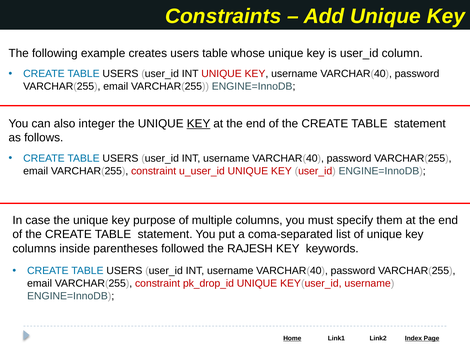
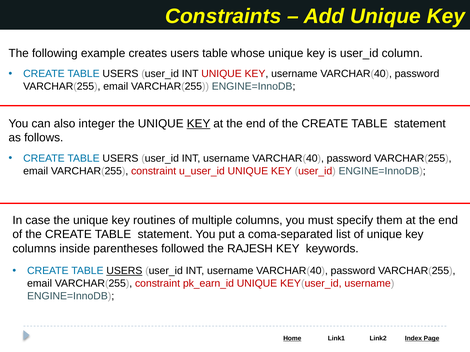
purpose: purpose -> routines (154, 221)
USERS underline: none -> present (124, 271)
pk_drop_id: pk_drop_id -> pk_earn_id (208, 284)
